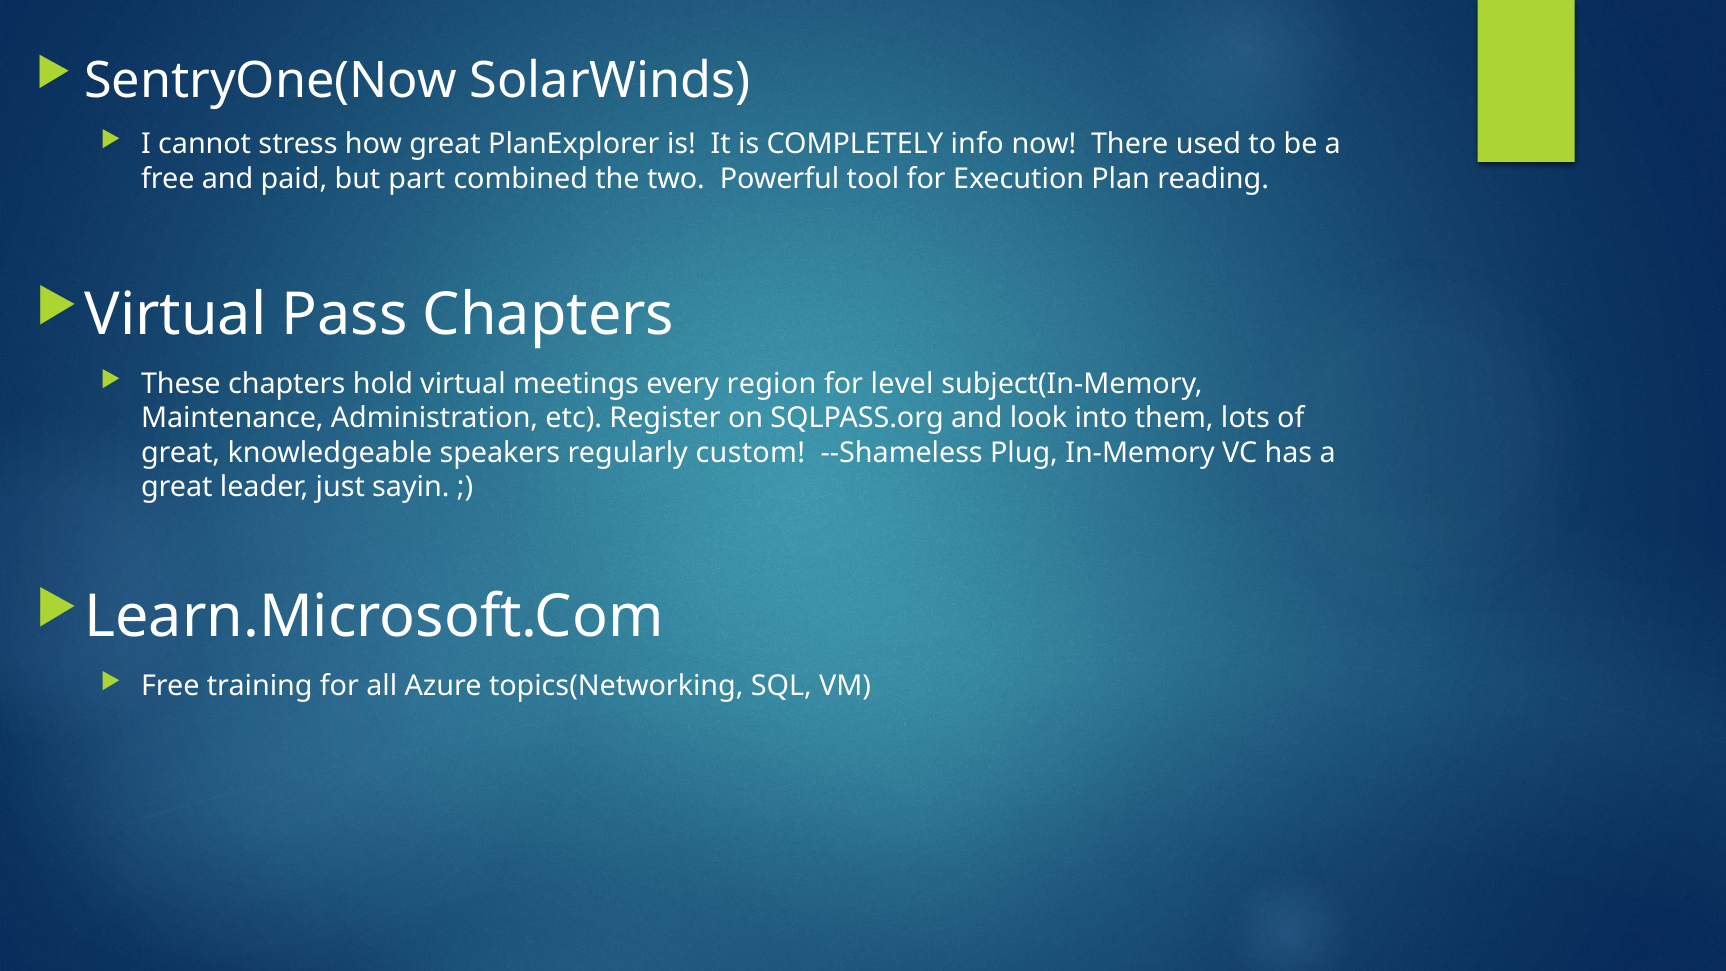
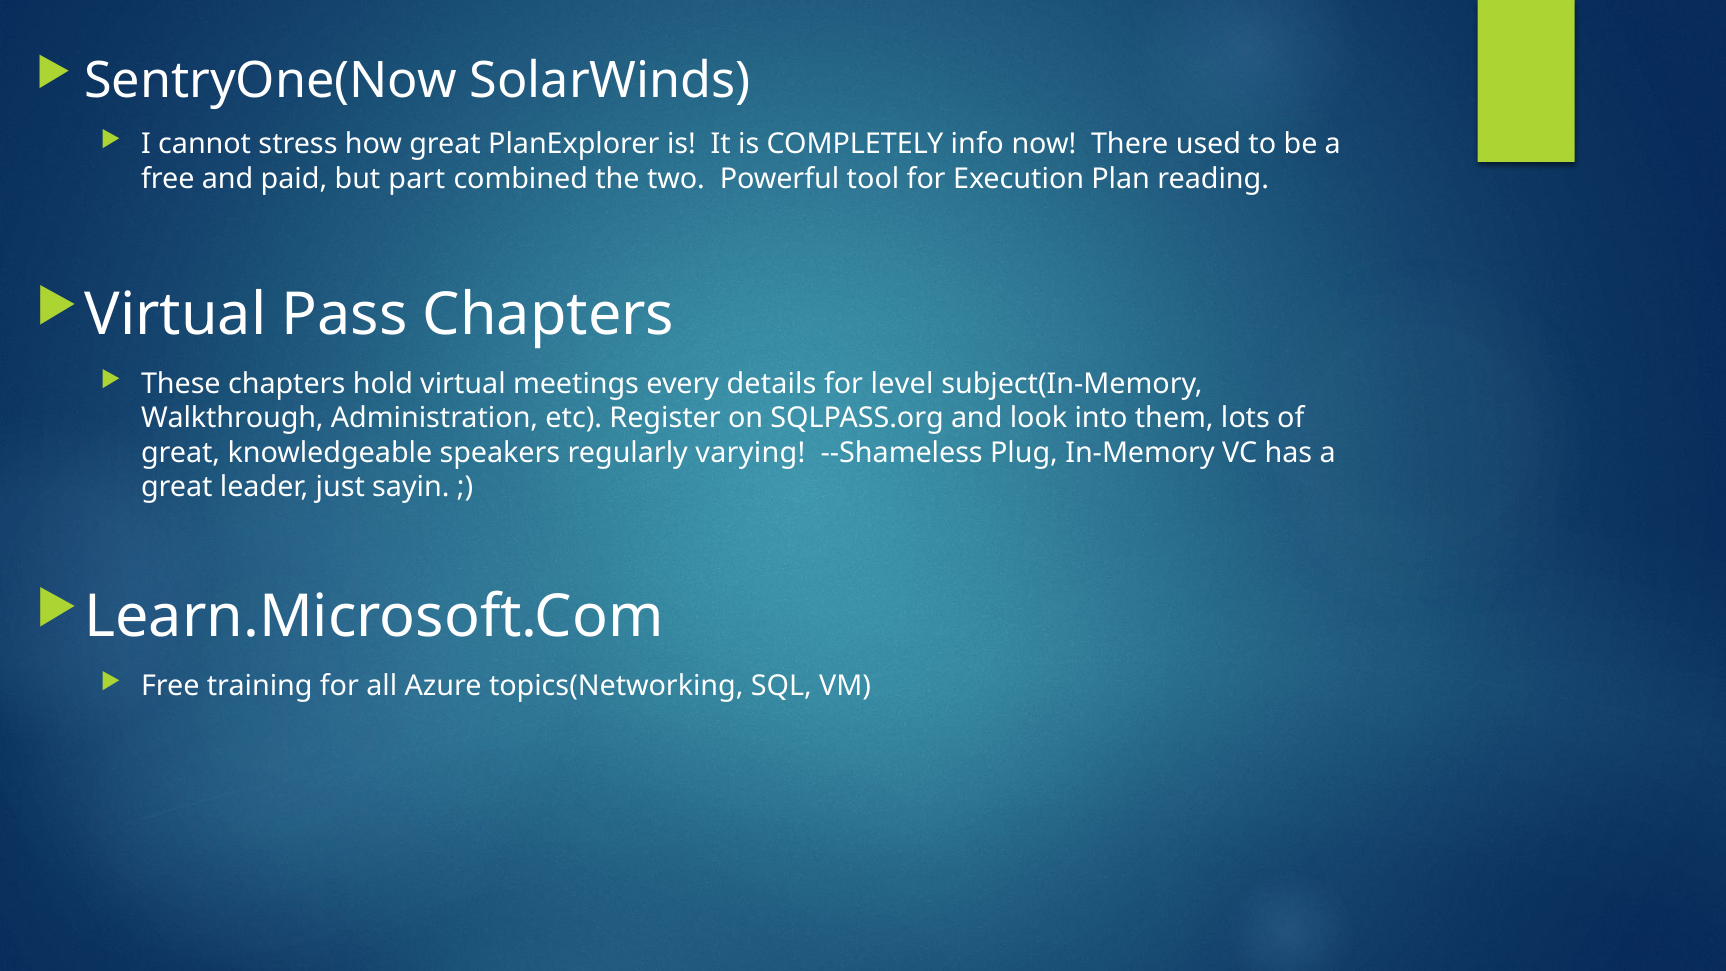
region: region -> details (772, 384)
Maintenance: Maintenance -> Walkthrough (232, 418)
custom: custom -> varying (750, 453)
